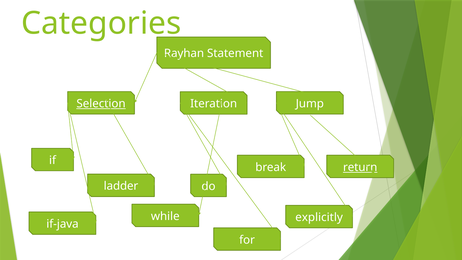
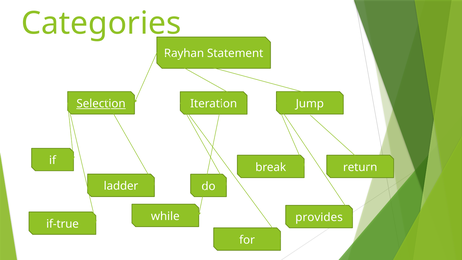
return underline: present -> none (360, 167)
explicitly: explicitly -> provides (319, 217)
if-java: if-java -> if-true (63, 224)
